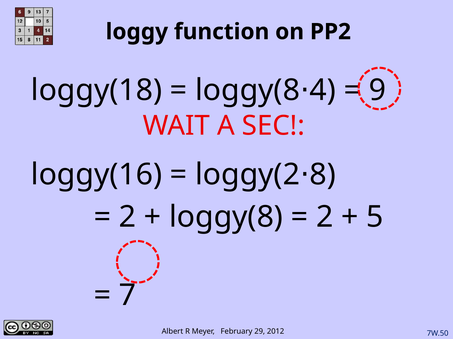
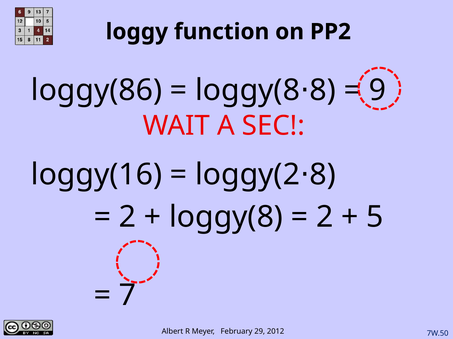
loggy(18: loggy(18 -> loggy(86 (97, 90)
loggy(8 4: 4 -> 8 (323, 90)
